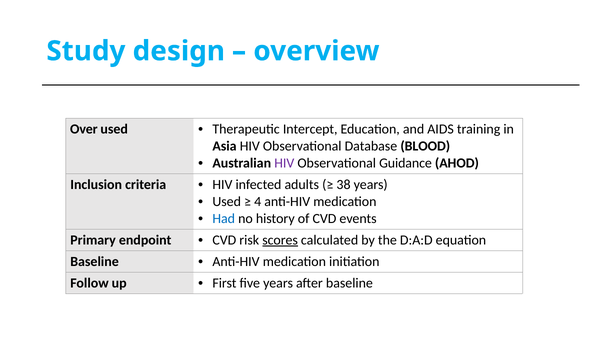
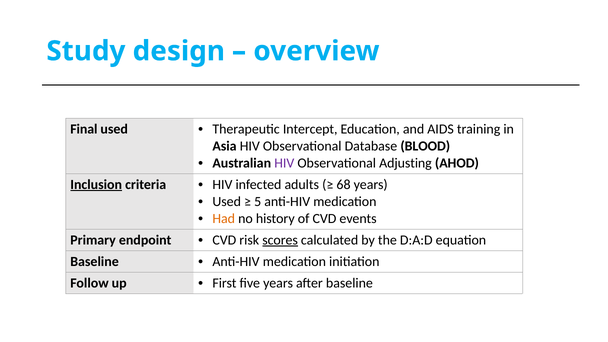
Over: Over -> Final (84, 129)
Guidance: Guidance -> Adjusting (405, 163)
Inclusion underline: none -> present (96, 185)
38: 38 -> 68 (344, 185)
4: 4 -> 5 (258, 201)
Had colour: blue -> orange (224, 218)
